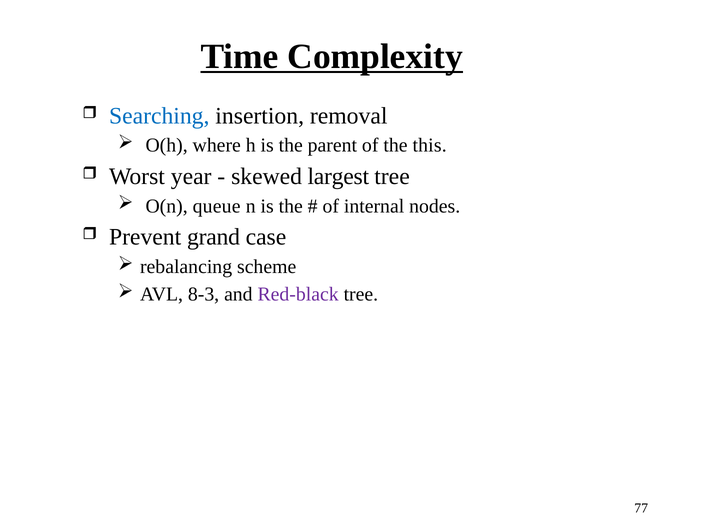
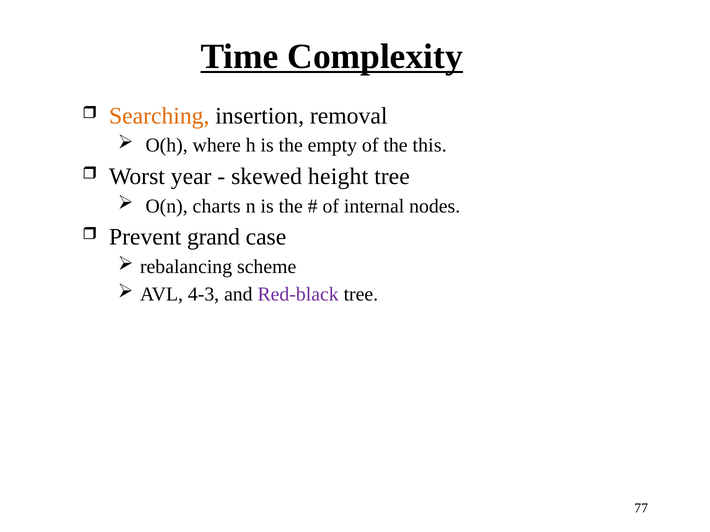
Searching colour: blue -> orange (159, 116)
parent: parent -> empty (332, 146)
largest: largest -> height (338, 177)
queue: queue -> charts (217, 206)
8-3: 8-3 -> 4-3 (204, 295)
